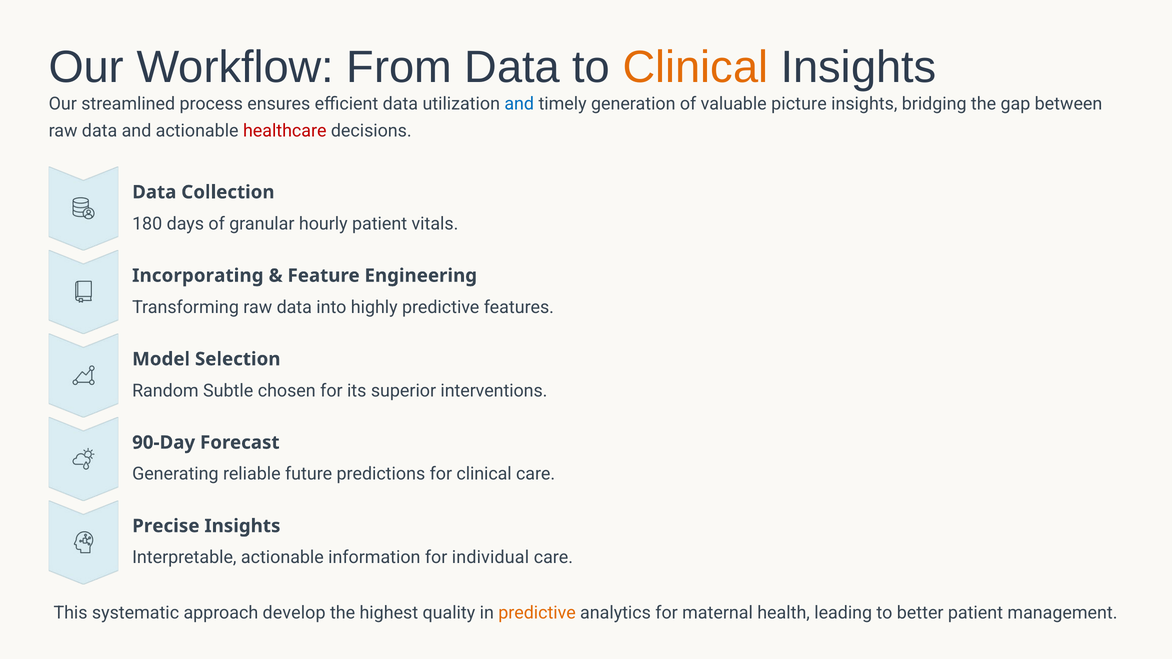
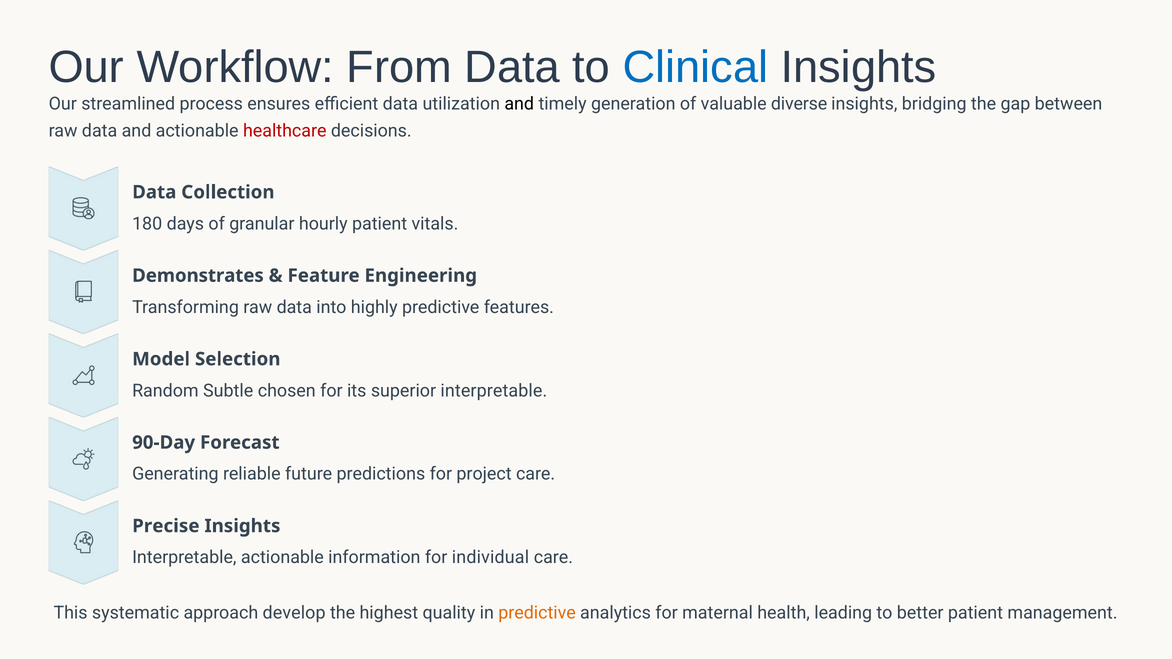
Clinical colour: orange -> blue (695, 67)
and colour: blue -> black (519, 104)
picture: picture -> diverse (799, 104)
Incorporating: Incorporating -> Demonstrates (198, 276)
superior interventions: interventions -> interpretable (494, 391)
for clinical: clinical -> project (484, 474)
